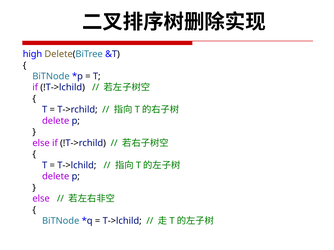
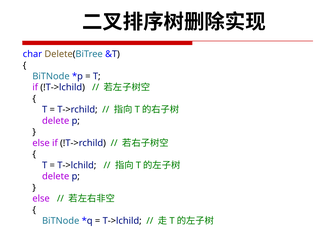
high: high -> char (32, 54)
